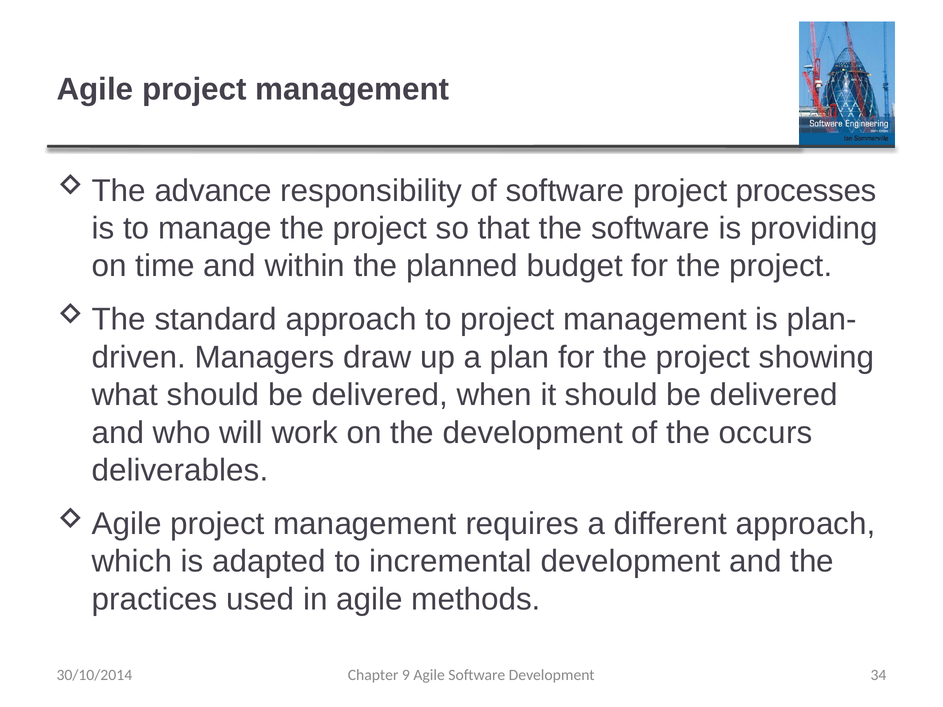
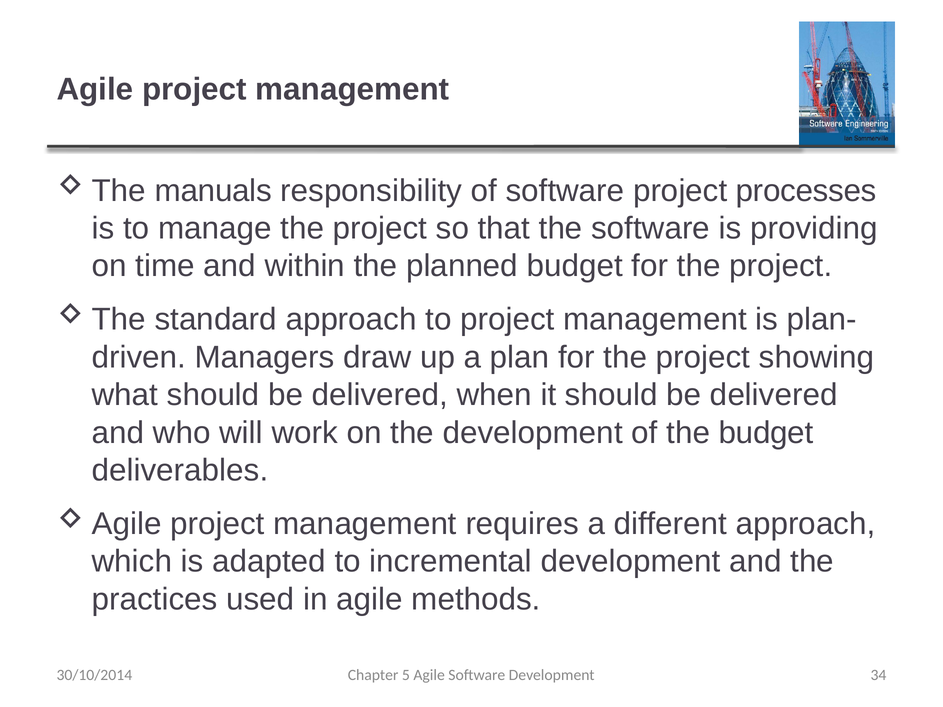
advance: advance -> manuals (213, 191)
the occurs: occurs -> budget (766, 433)
9: 9 -> 5 (406, 675)
